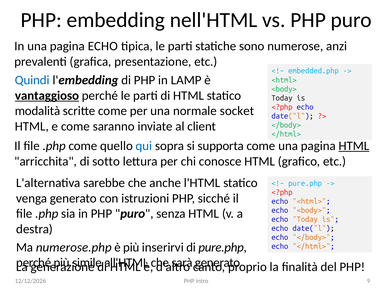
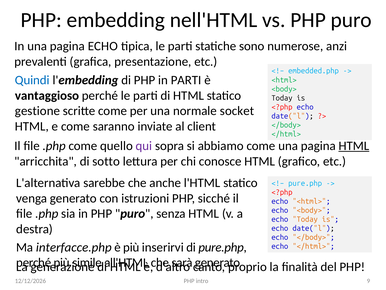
in LAMP: LAMP -> PARTI (186, 80)
vantaggioso underline: present -> none (47, 95)
modalità: modalità -> gestione (37, 111)
qui colour: blue -> purple (144, 146)
supporta: supporta -> abbiamo (221, 146)
numerose.php: numerose.php -> interfacce.php (74, 247)
